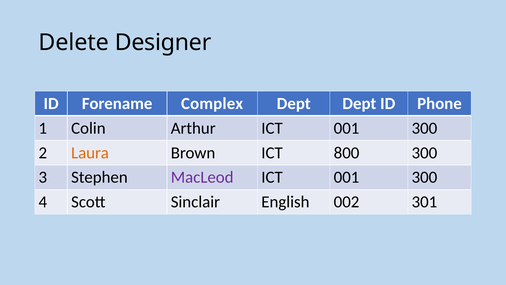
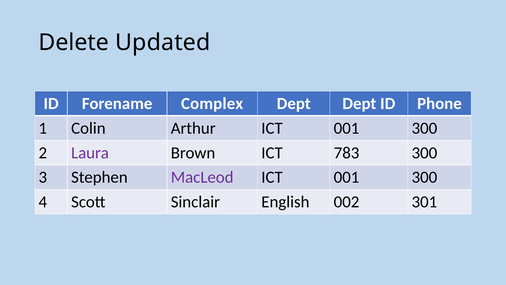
Designer: Designer -> Updated (163, 43)
Laura colour: orange -> purple (90, 153)
800: 800 -> 783 (347, 153)
